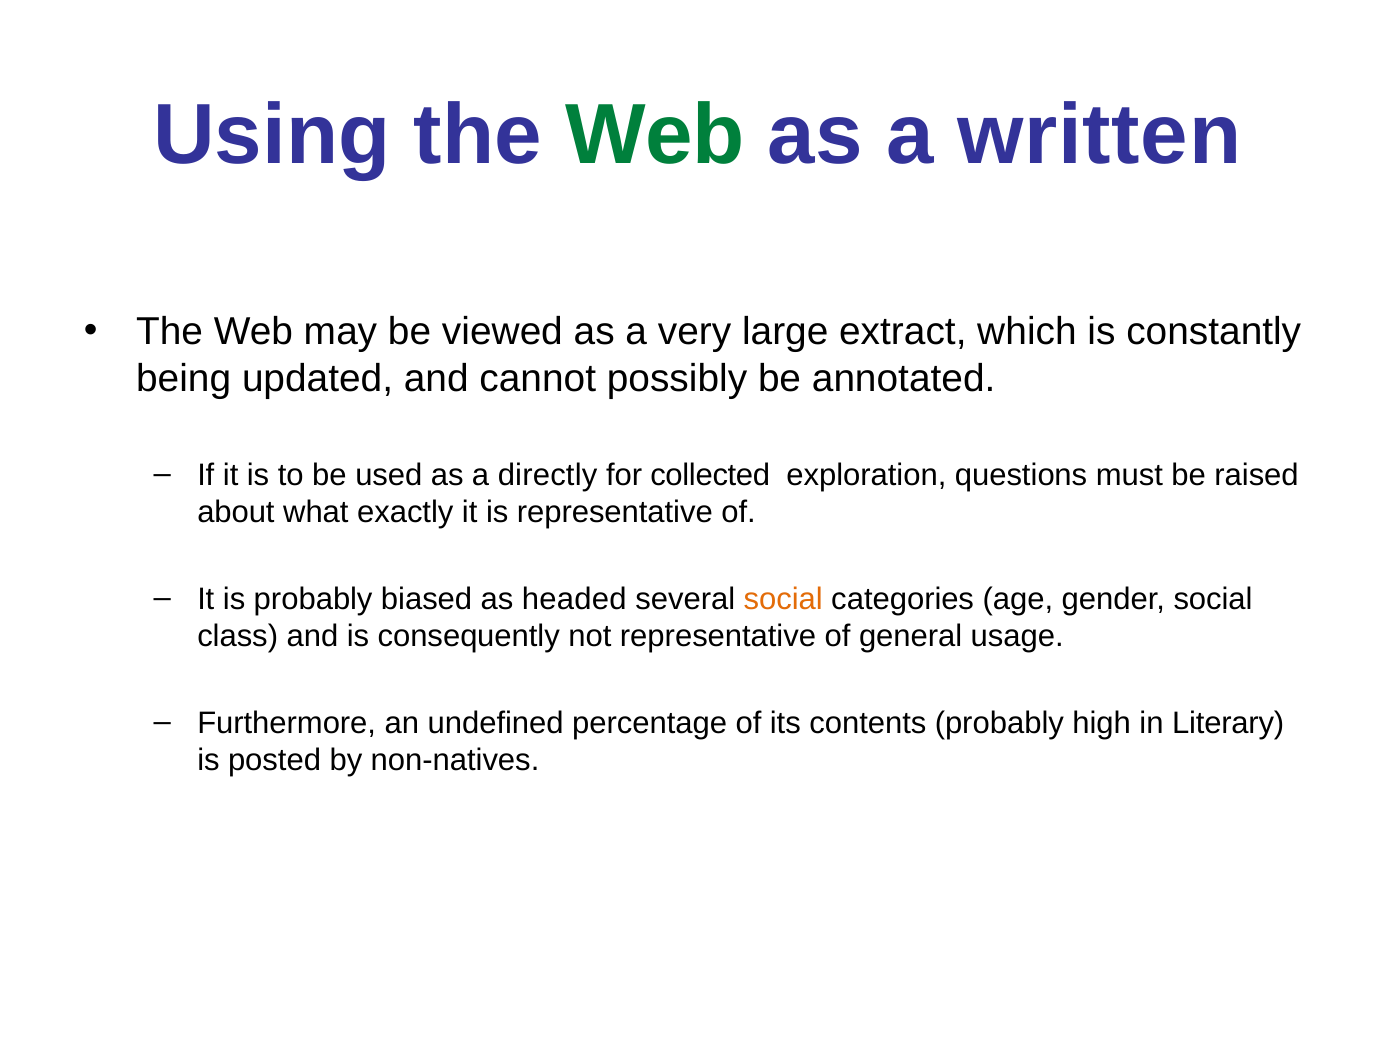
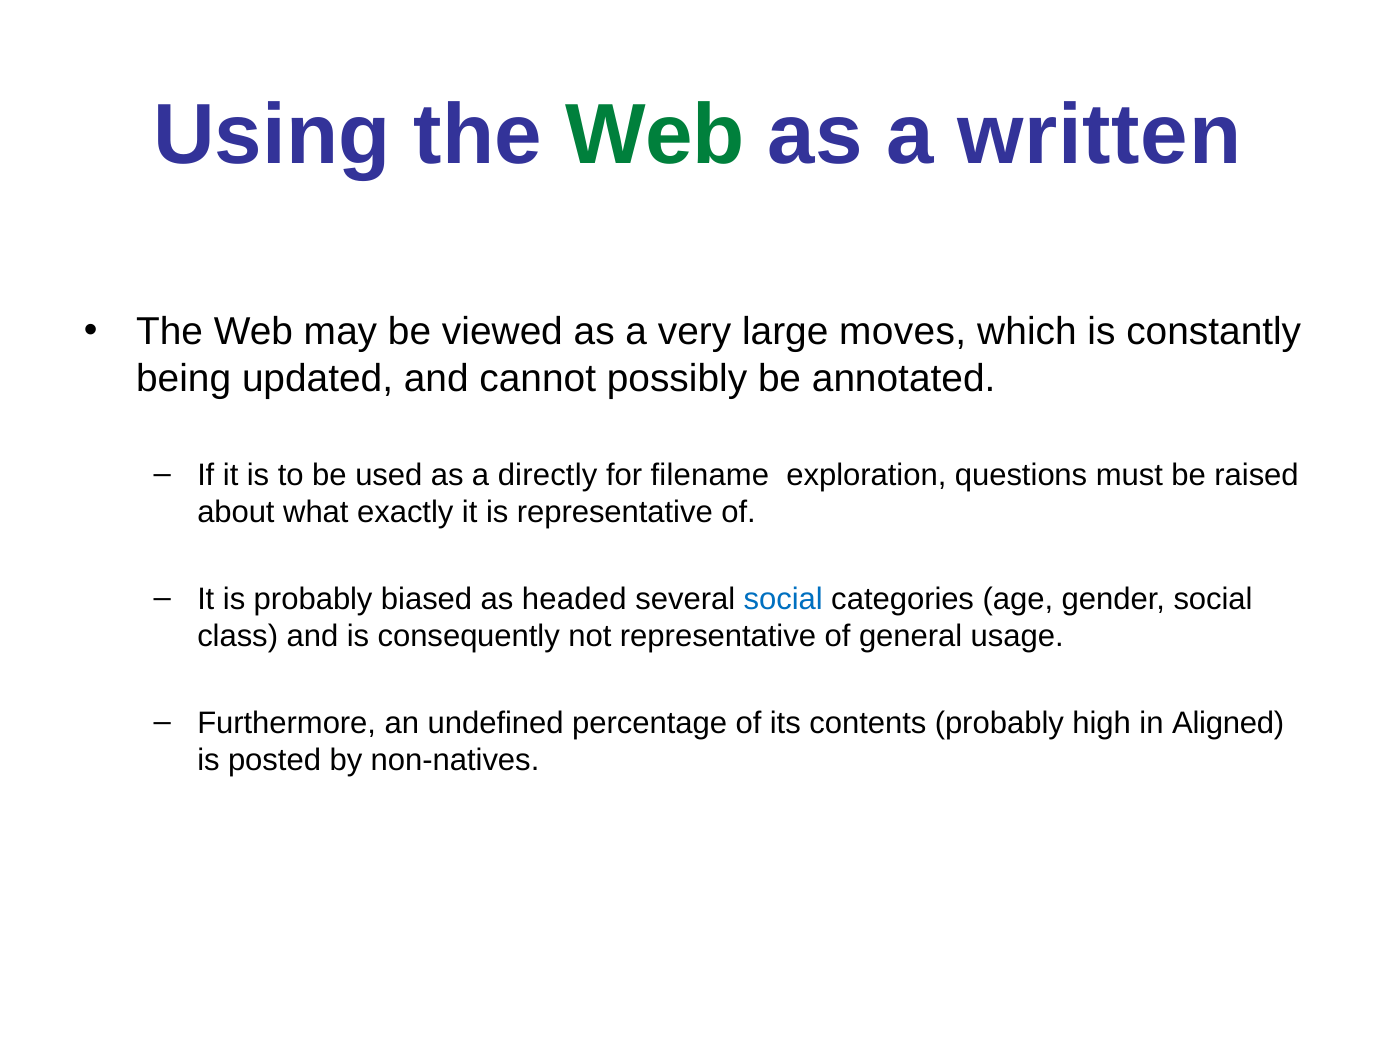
extract: extract -> moves (903, 332)
collected: collected -> filename (710, 475)
social colour: orange -> blue (783, 599)
Literary: Literary -> Aligned (1228, 723)
